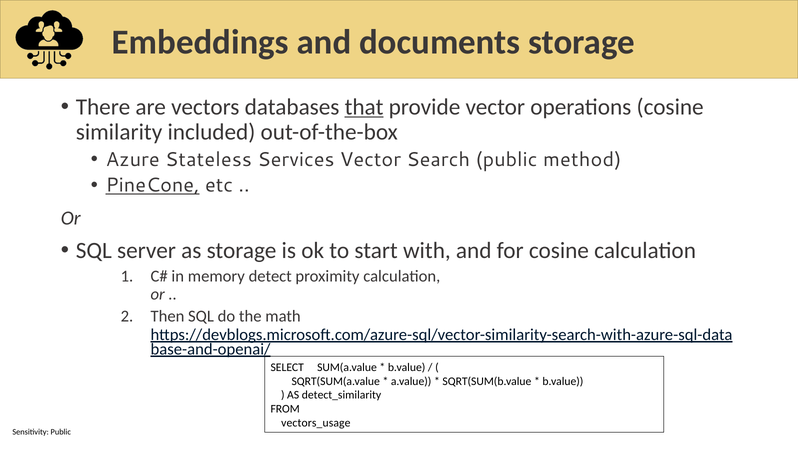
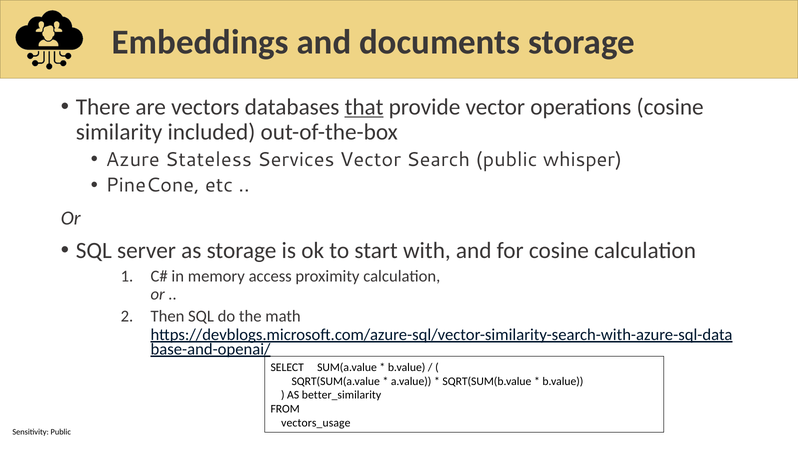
method: method -> whisper (582, 160)
PineCone underline: present -> none (153, 185)
detect: detect -> access (270, 276)
detect_similarity: detect_similarity -> better_similarity (342, 395)
